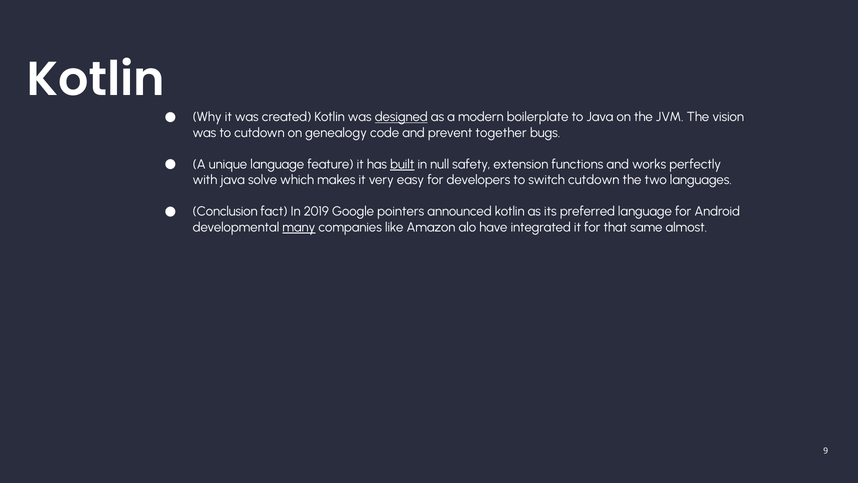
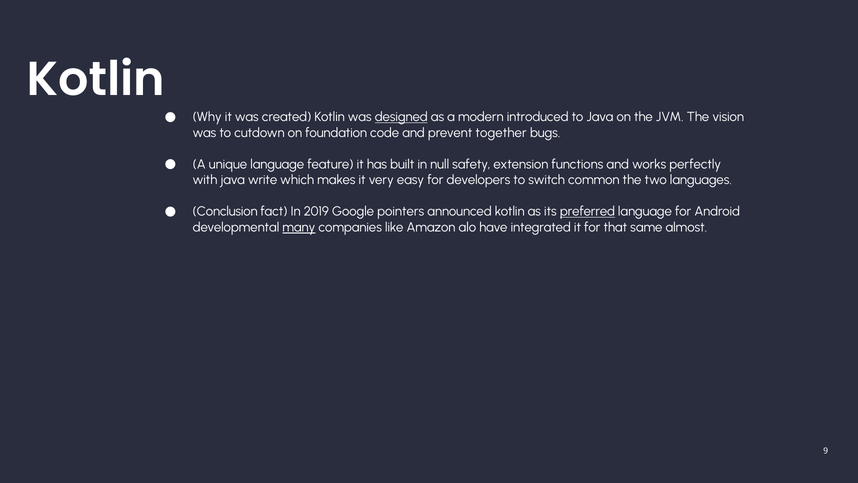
boilerplate: boilerplate -> introduced (538, 117)
genealogy: genealogy -> foundation (336, 133)
built underline: present -> none (402, 164)
solve: solve -> write (263, 180)
switch cutdown: cutdown -> common (594, 180)
preferred underline: none -> present (587, 211)
